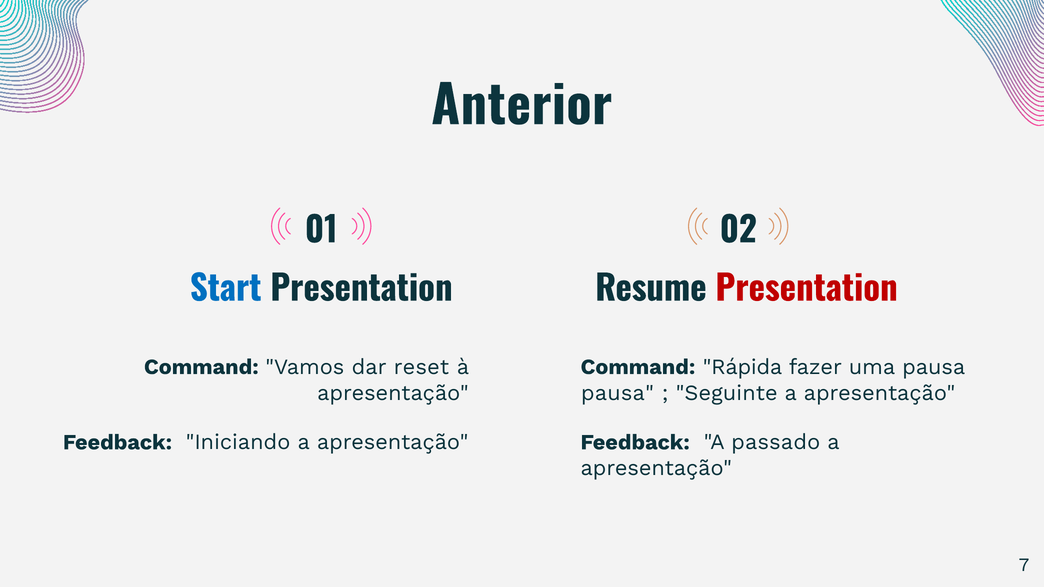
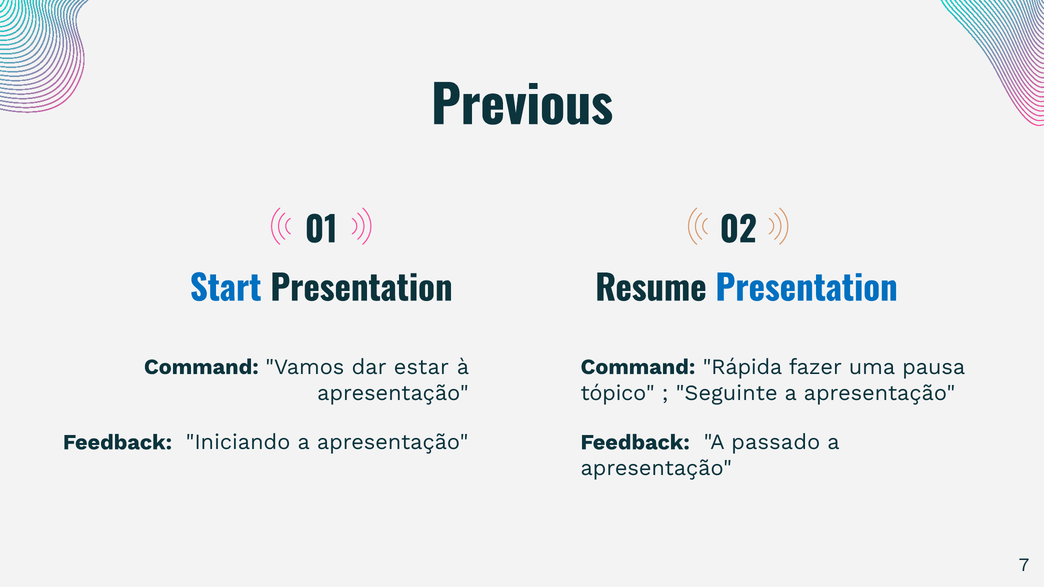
Anterior: Anterior -> Previous (522, 107)
Presentation colour: red -> blue (807, 289)
reset: reset -> estar (421, 367)
pausa: pausa -> tópico (618, 393)
